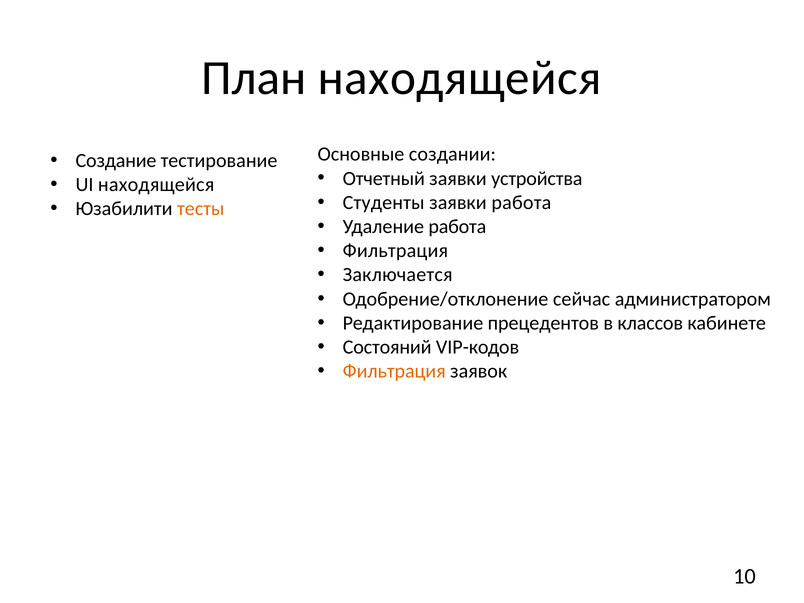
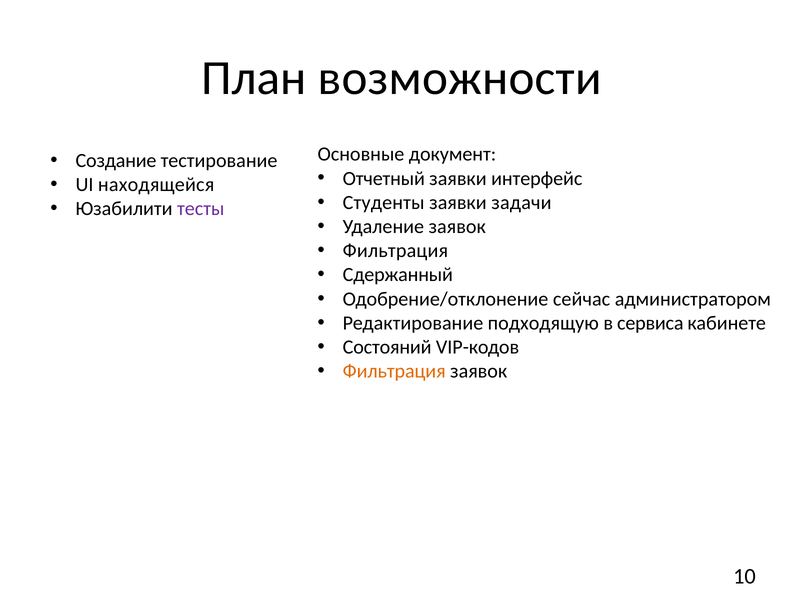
План находящейся: находящейся -> возможности (460, 78)
создании: создании -> документ (453, 154)
устройства: устройства -> интерфейс (537, 178)
заявки работа: работа -> задачи (521, 203)
тесты colour: orange -> purple (201, 209)
Удаление работа: работа -> заявок (457, 227)
Заключается: Заключается -> Сдержанный (398, 275)
прецедентов: прецедентов -> подходящую (543, 323)
классов: классов -> сервиса (650, 323)
